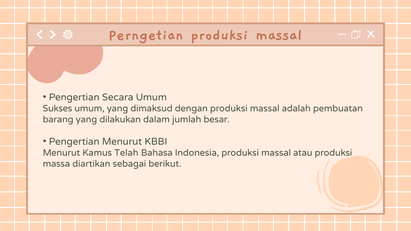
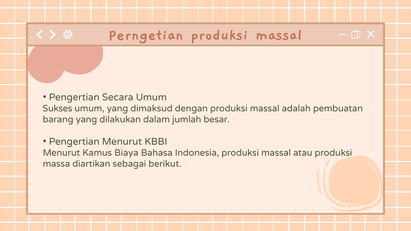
Telah: Telah -> Biaya (126, 153)
